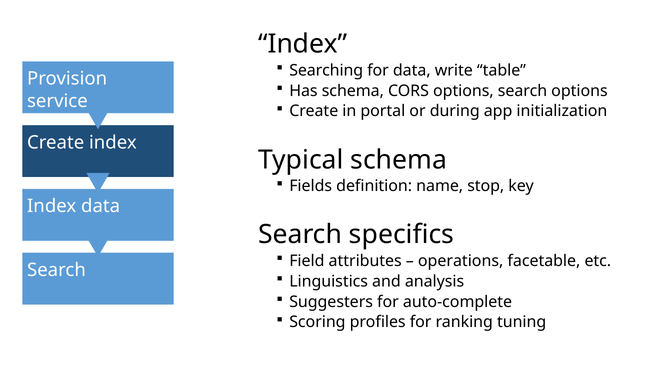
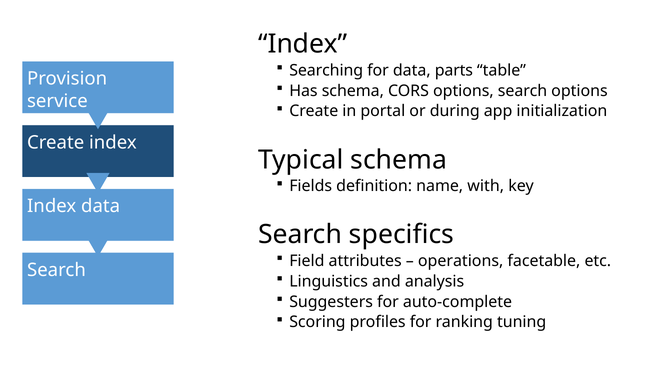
write: write -> parts (454, 70)
stop: stop -> with (486, 186)
